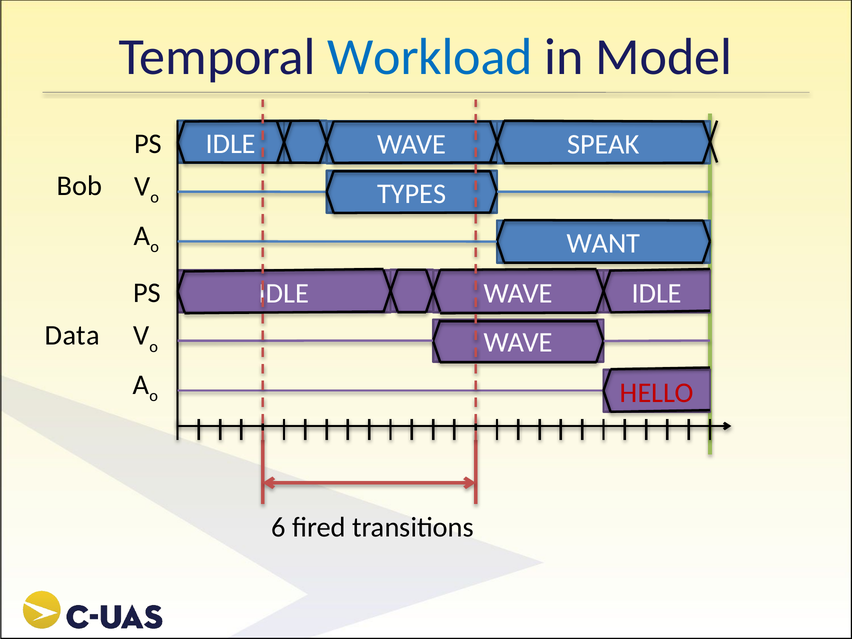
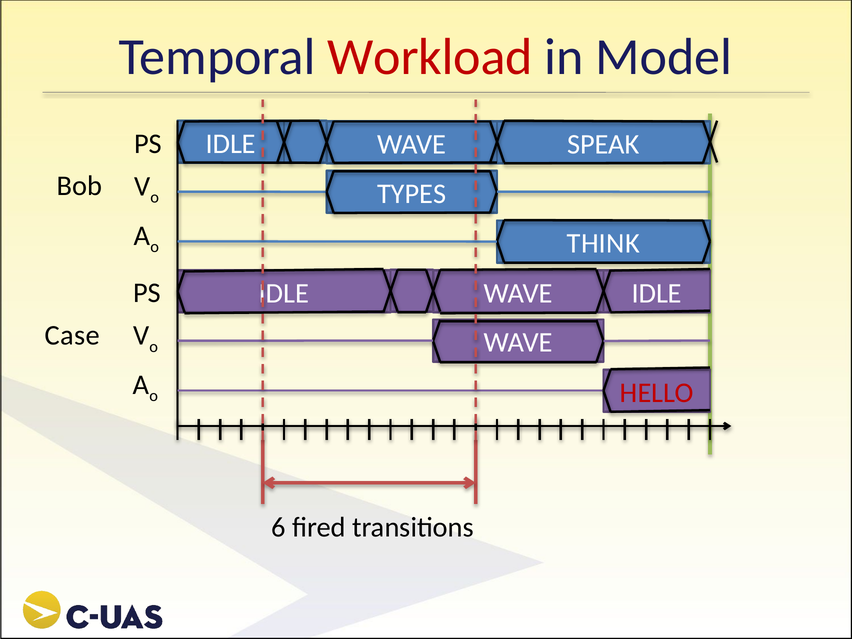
Workload colour: blue -> red (430, 57)
WANT: WANT -> THINK (603, 244)
Data: Data -> Case (72, 335)
